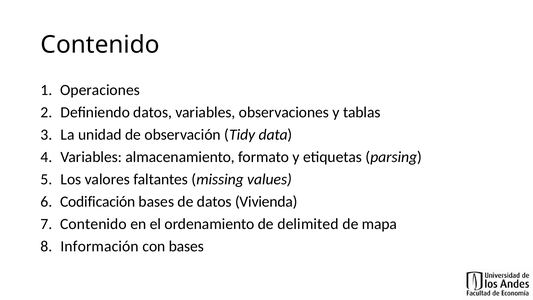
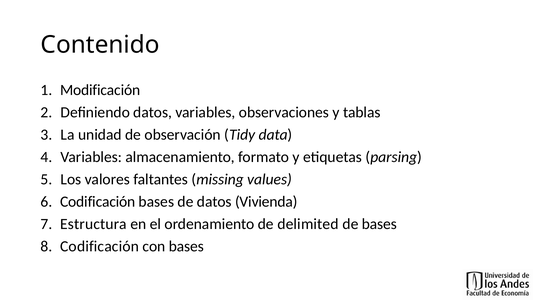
Operaciones: Operaciones -> Modificación (100, 90)
Contenido: Contenido -> Estructura (93, 224)
de mapa: mapa -> bases (379, 224)
Información: Información -> Codificación (100, 246)
